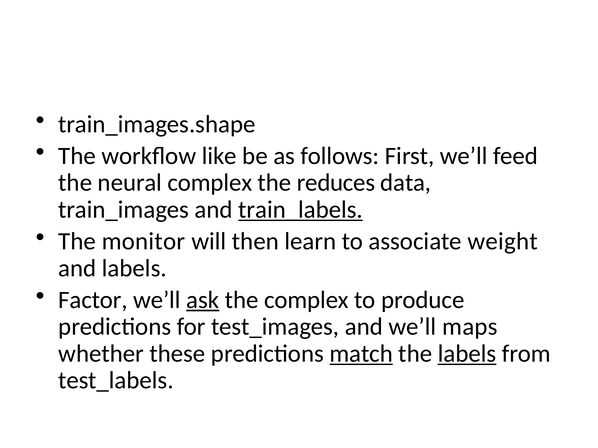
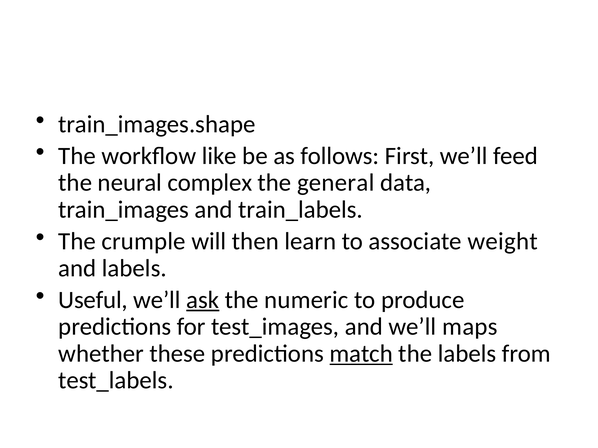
reduces: reduces -> general (336, 183)
train_labels underline: present -> none (301, 210)
monitor: monitor -> crumple (144, 242)
Factor: Factor -> Useful (93, 300)
the complex: complex -> numeric (306, 300)
labels underline: present -> none (467, 354)
